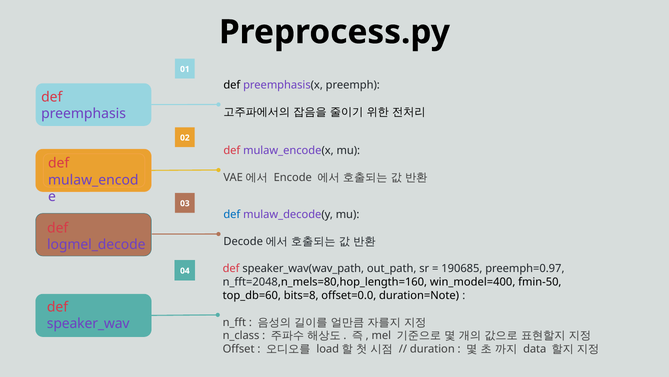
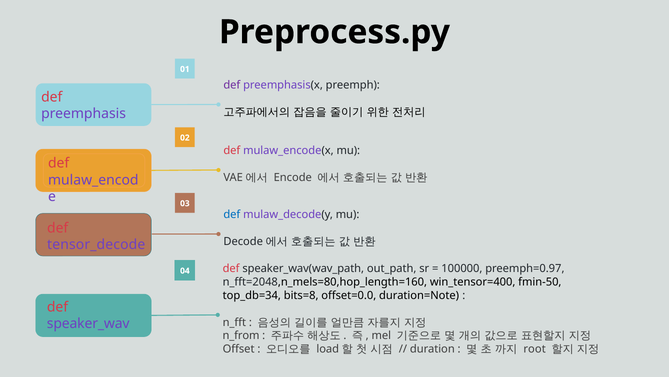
def colour: black -> purple (232, 85)
logmel_decode: logmel_decode -> tensor_decode (96, 244)
190685: 190685 -> 100000 (462, 268)
win_model=400: win_model=400 -> win_tensor=400 (473, 282)
top_db=60: top_db=60 -> top_db=34 (252, 295)
n_class: n_class -> n_from (241, 335)
data: data -> root (535, 349)
